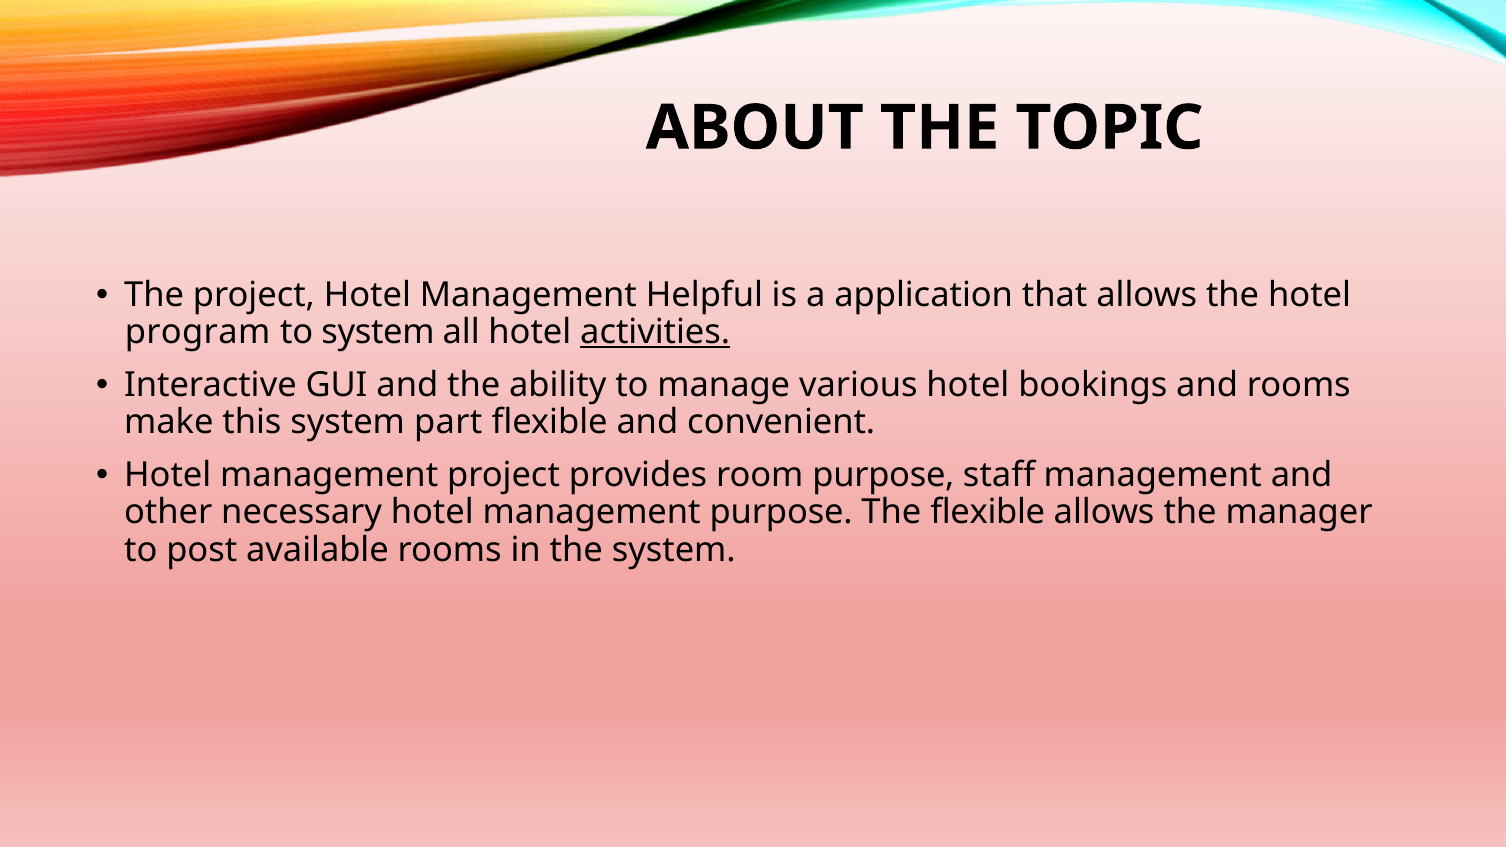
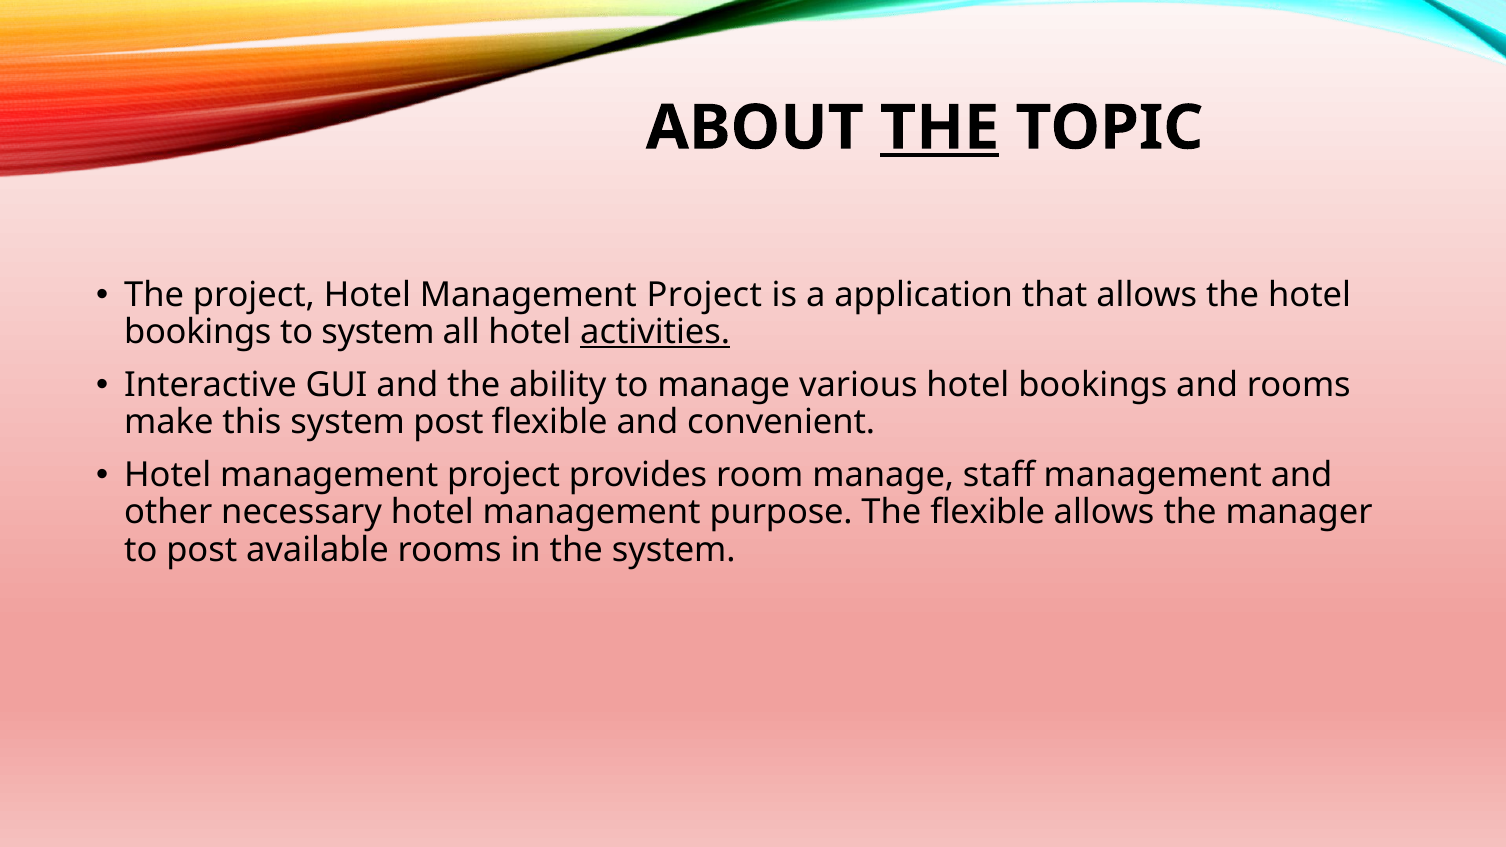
THE underline: none -> present (940, 128)
project Hotel Management Helpful: Helpful -> Project (704, 295)
program: program -> bookings (198, 332)
system part: part -> post (449, 422)
room purpose: purpose -> manage (883, 475)
